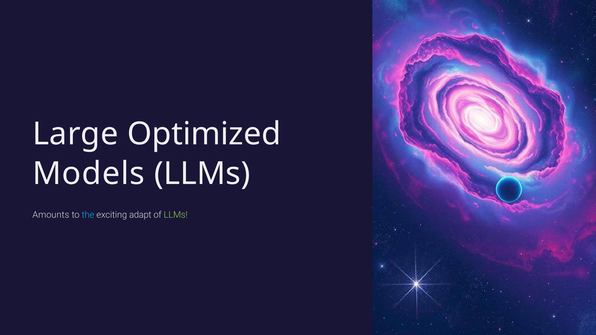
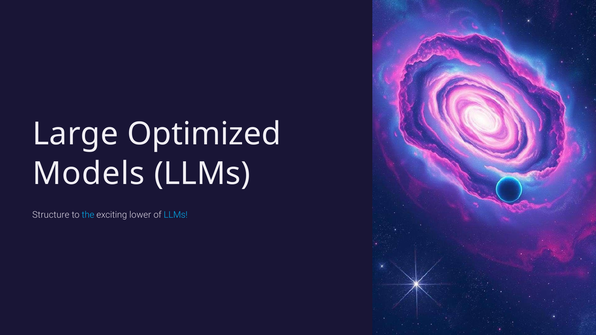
Amounts: Amounts -> Structure (51, 215)
adapt: adapt -> lower (140, 215)
LLMs colour: light green -> light blue (176, 215)
